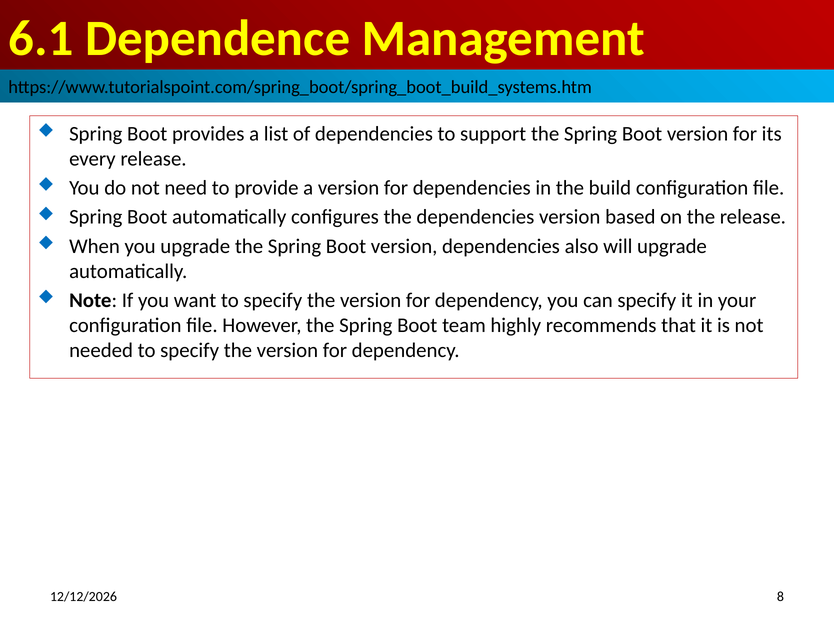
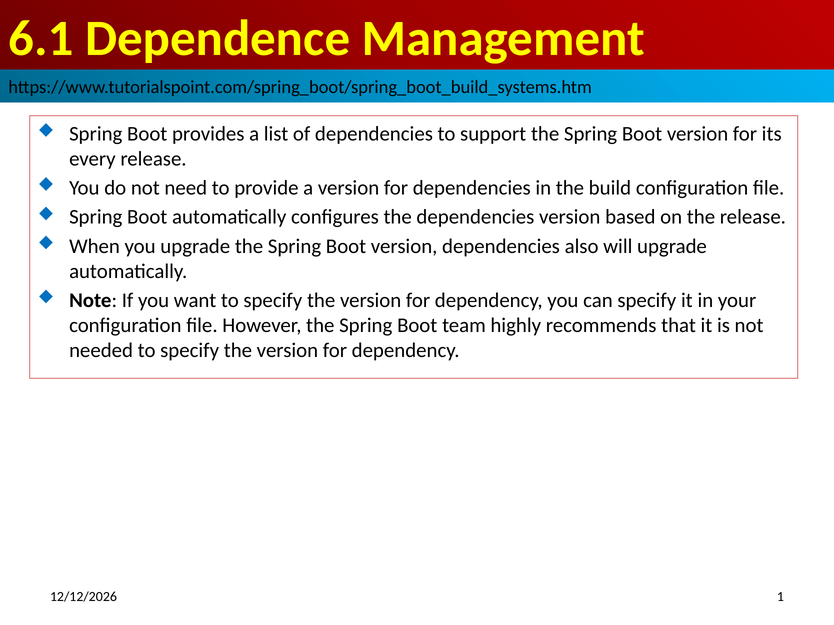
8: 8 -> 1 (781, 597)
